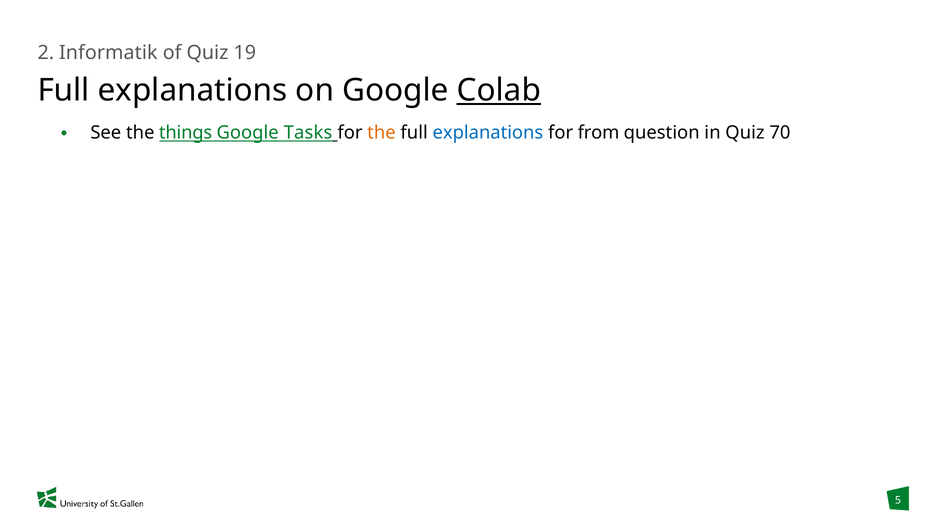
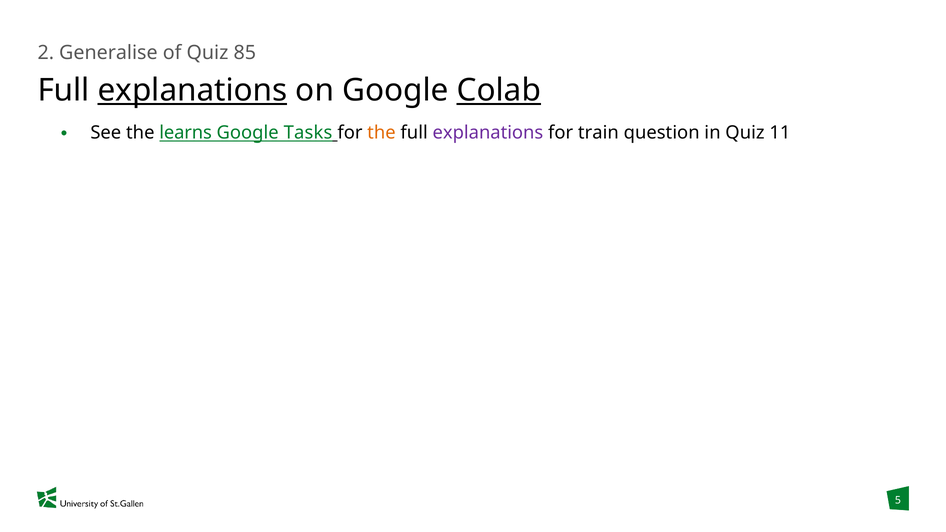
Informatik: Informatik -> Generalise (108, 53)
19: 19 -> 85 (245, 53)
explanations underline: none -> present (192, 90)
things: things -> learns (186, 133)
explanations colour: blue -> purple (488, 133)
from: from -> train (598, 133)
70: 70 -> 11 (780, 133)
